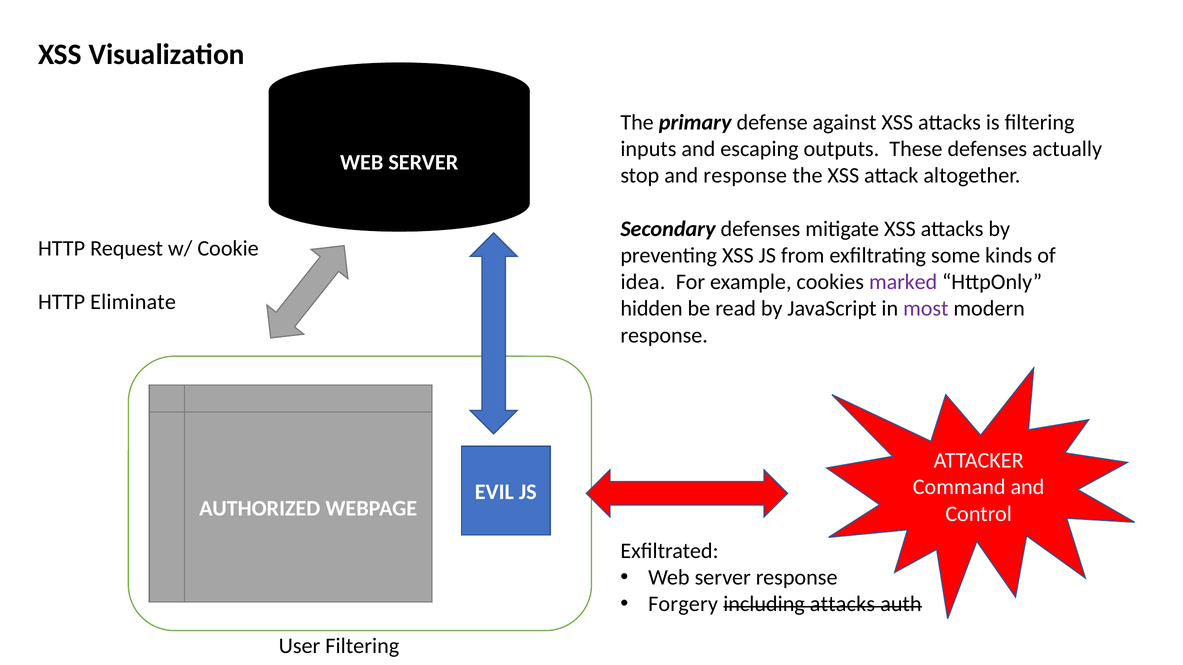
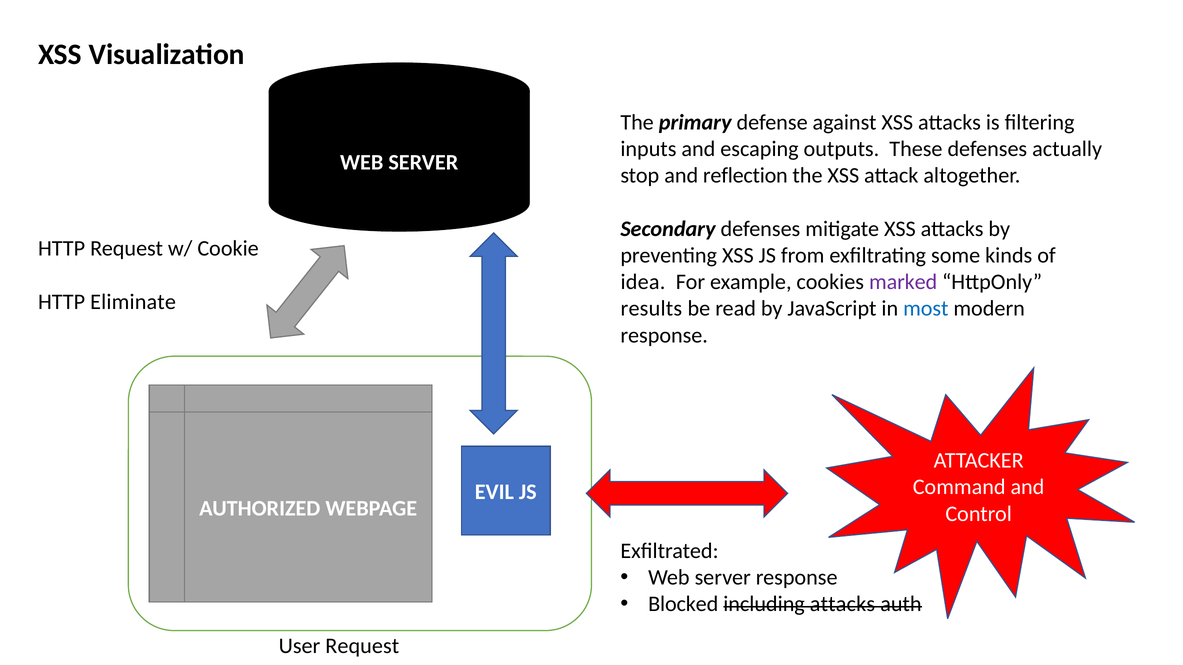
and response: response -> reflection (745, 176)
hidden: hidden -> results (651, 309)
most colour: purple -> blue (926, 309)
Forgery: Forgery -> Blocked (683, 604)
User Filtering: Filtering -> Request (362, 647)
